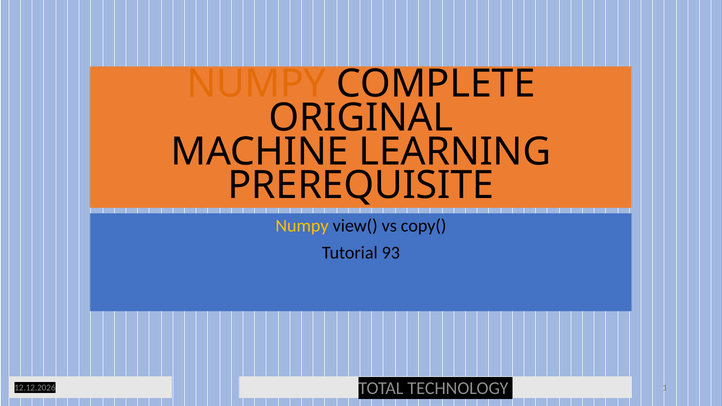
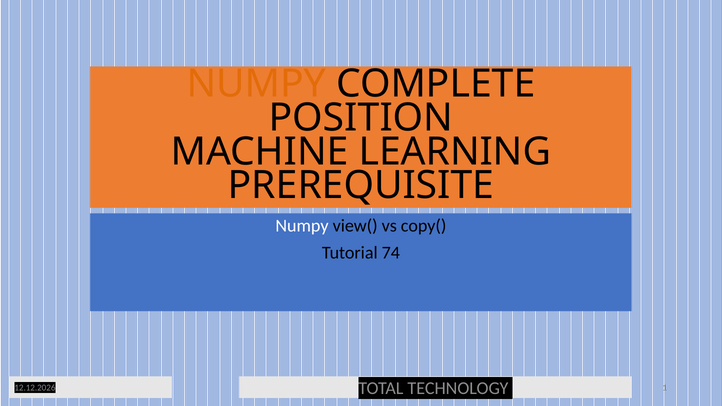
ORIGINAL: ORIGINAL -> POSITION (361, 118)
Numpy colour: yellow -> white (302, 226)
93: 93 -> 74 (391, 253)
